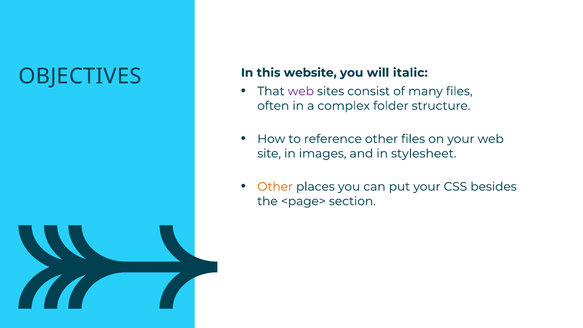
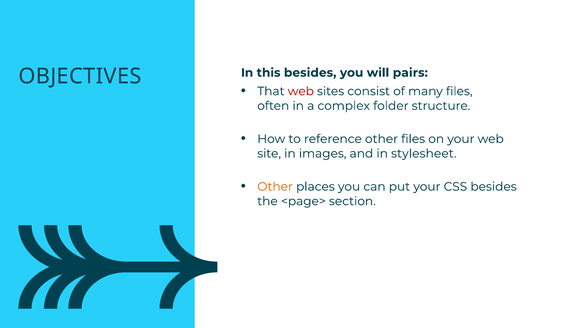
this website: website -> besides (310, 73)
italic: italic -> pairs (410, 73)
web colour: purple -> red (301, 91)
